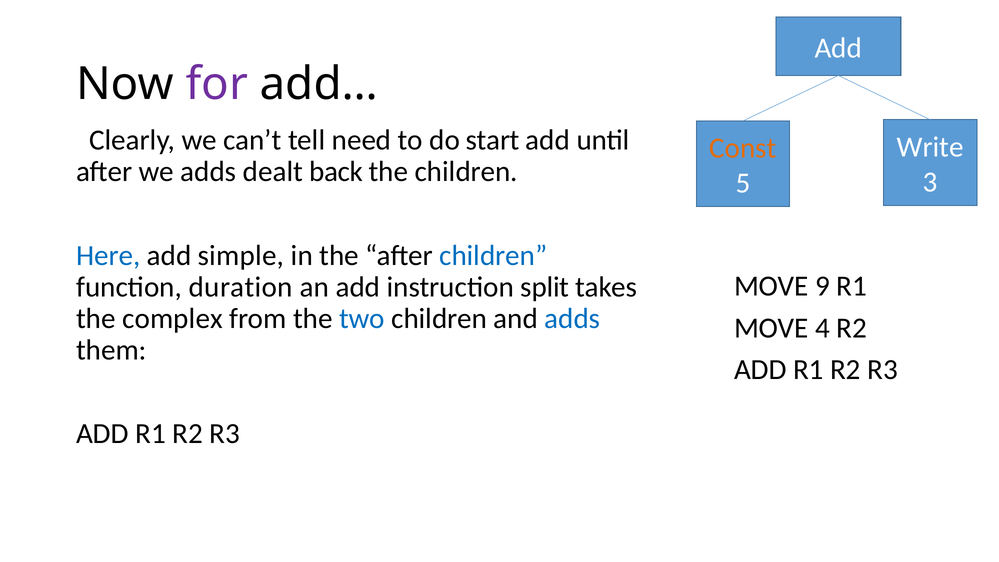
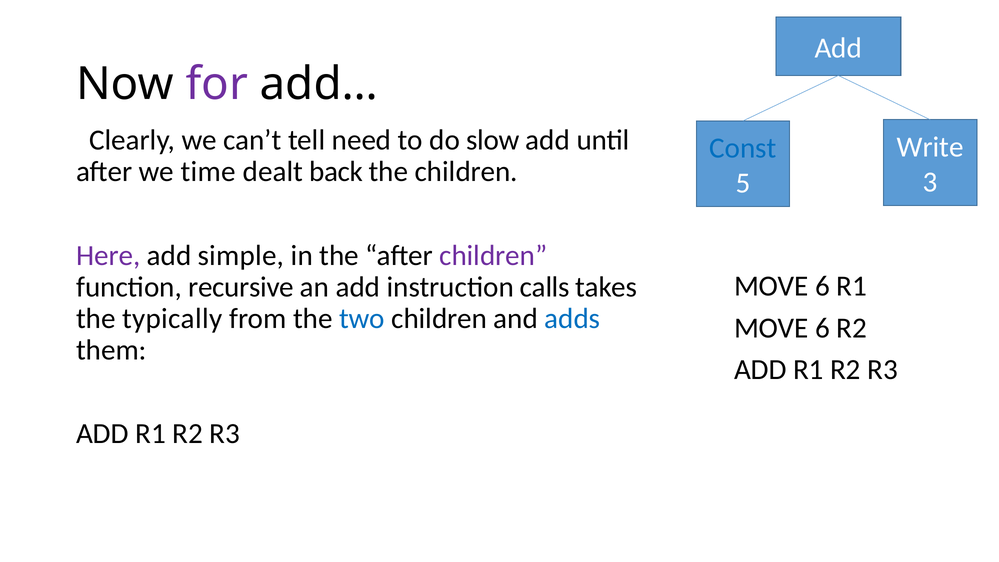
start: start -> slow (493, 140)
Const colour: orange -> blue (743, 148)
we adds: adds -> time (208, 172)
Here colour: blue -> purple (108, 255)
children colour: blue -> purple (493, 255)
9: 9 -> 6 (822, 286)
duration: duration -> recursive (241, 287)
split: split -> calls (545, 287)
complex: complex -> typically (172, 318)
4: 4 -> 6 (822, 328)
